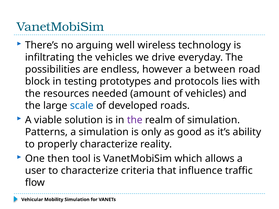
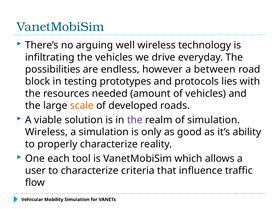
scale colour: blue -> orange (82, 106)
Patterns: Patterns -> Wireless (46, 132)
then: then -> each (59, 159)
